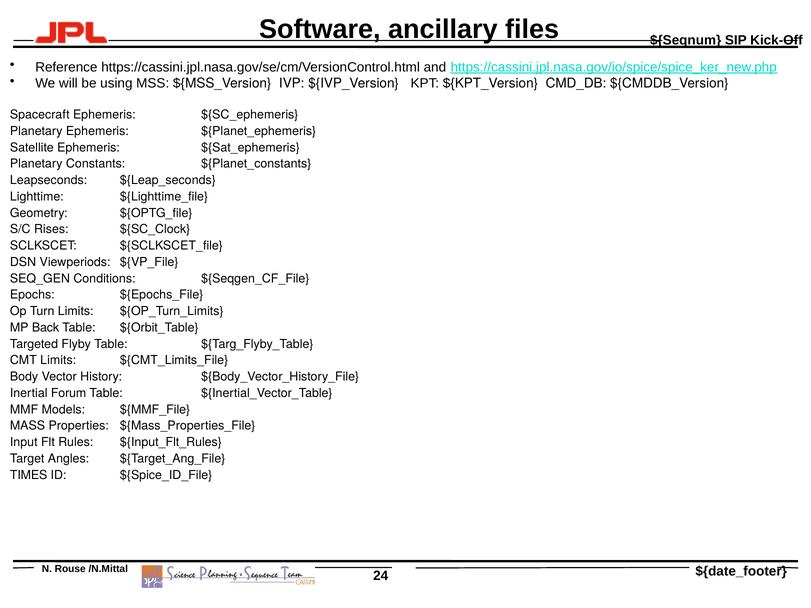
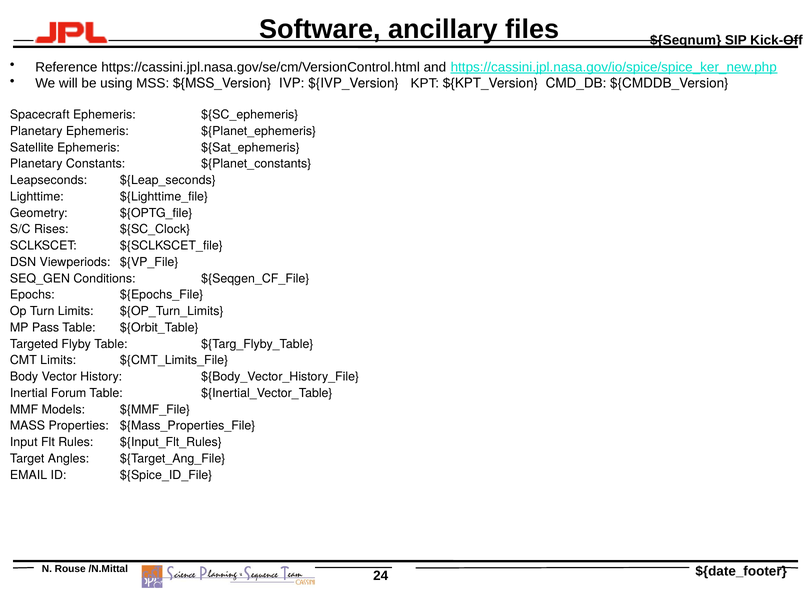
Back: Back -> Pass (46, 328)
TIMES: TIMES -> EMAIL (29, 475)
